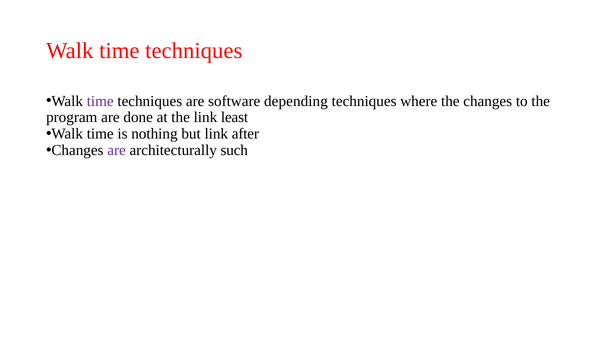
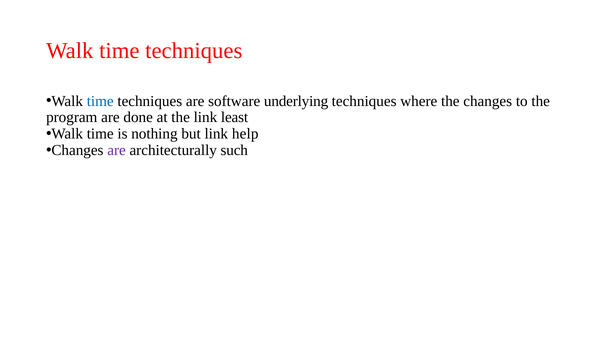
time colour: purple -> blue (100, 101)
depending: depending -> underlying (296, 101)
after: after -> help (245, 134)
